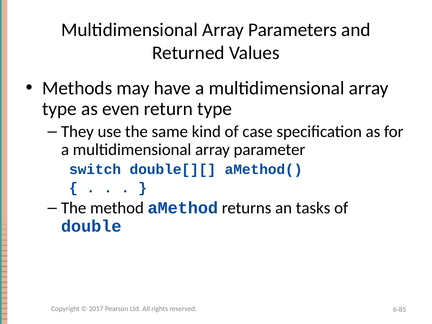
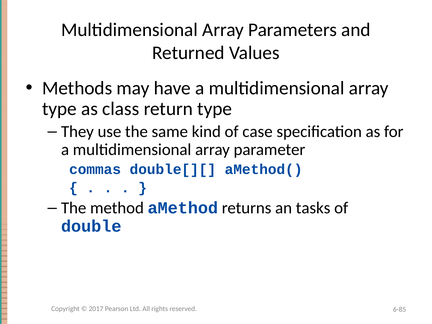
even: even -> class (121, 109)
switch: switch -> commas (95, 169)
